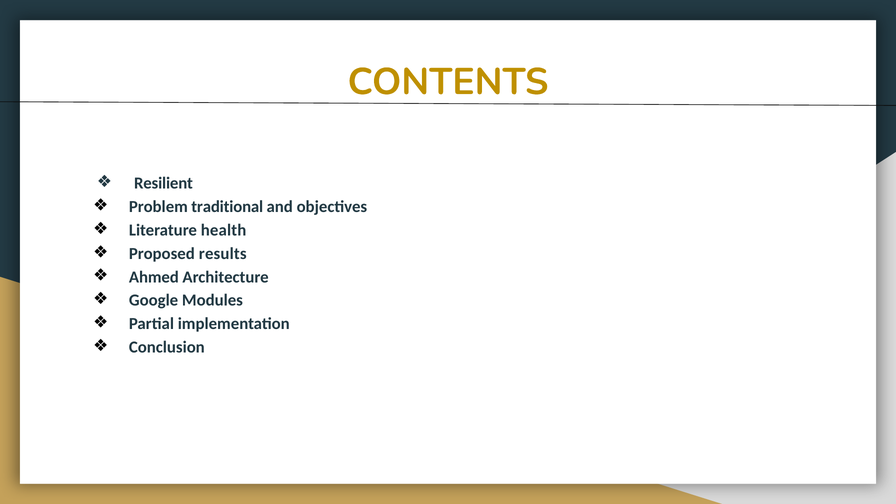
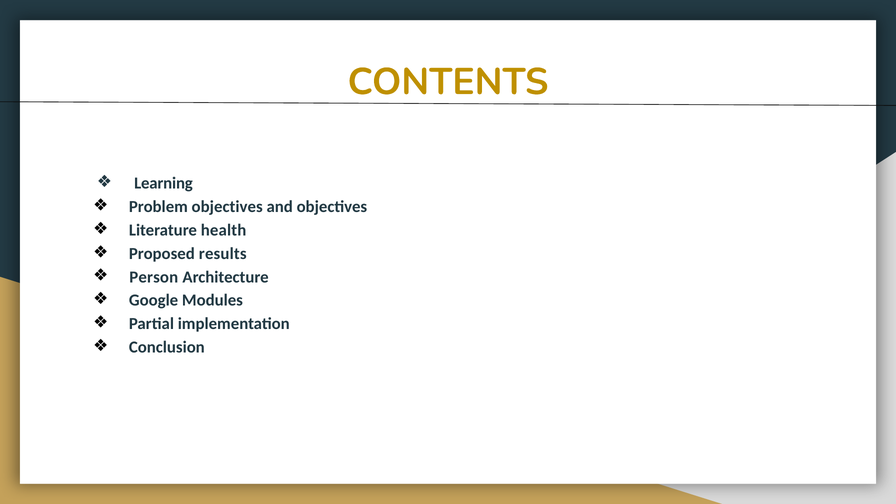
Resilient: Resilient -> Learning (163, 183)
Problem traditional: traditional -> objectives (227, 207)
Ahmed: Ahmed -> Person (154, 277)
